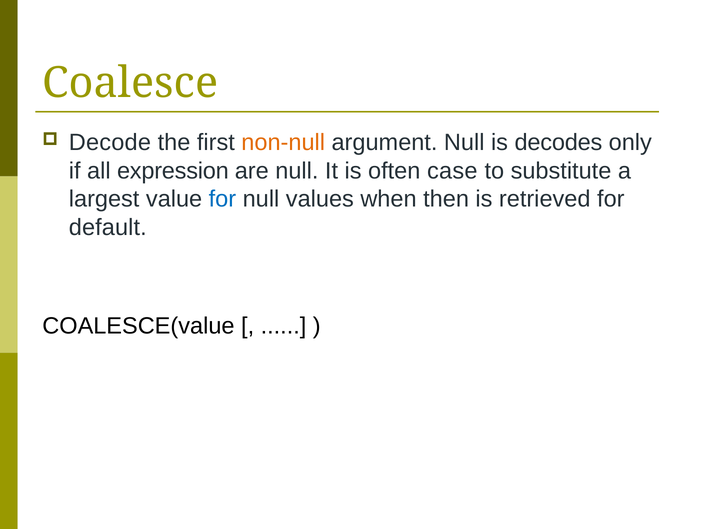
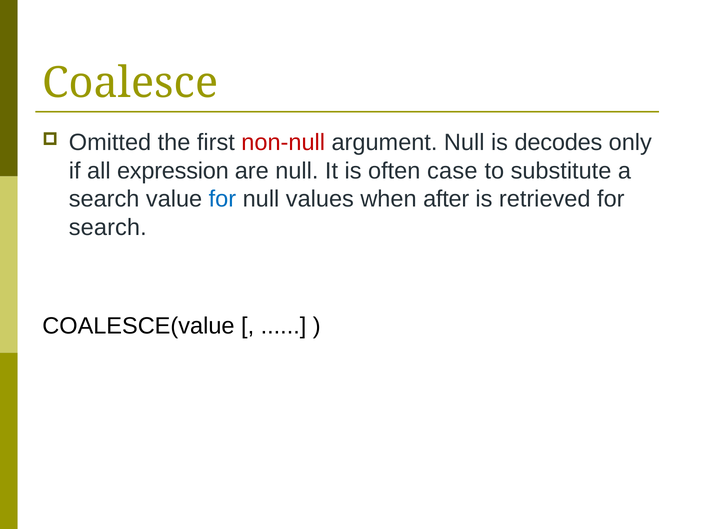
Decode: Decode -> Omitted (110, 143)
non-null colour: orange -> red (283, 143)
largest: largest -> search (104, 199)
then: then -> after (446, 199)
default: default -> search (108, 228)
